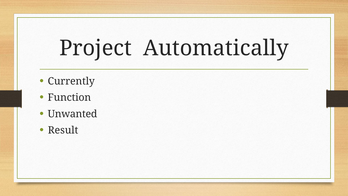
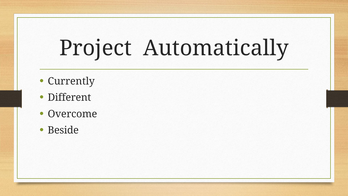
Function: Function -> Different (69, 97)
Unwanted: Unwanted -> Overcome (72, 114)
Result: Result -> Beside (63, 130)
